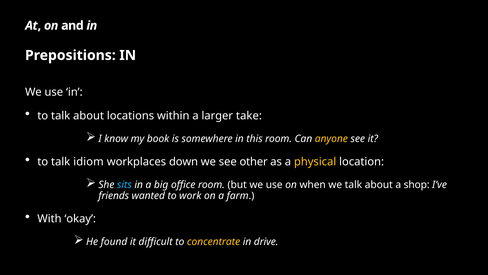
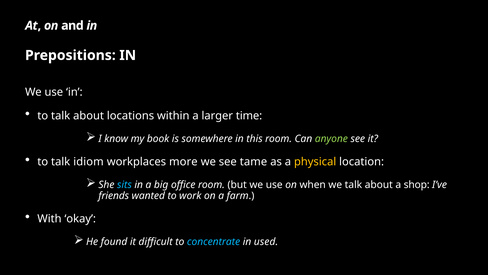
take: take -> time (249, 116)
anyone colour: yellow -> light green (331, 139)
down: down -> more (183, 162)
other: other -> tame (253, 162)
concentrate colour: yellow -> light blue (214, 241)
drive: drive -> used (266, 241)
